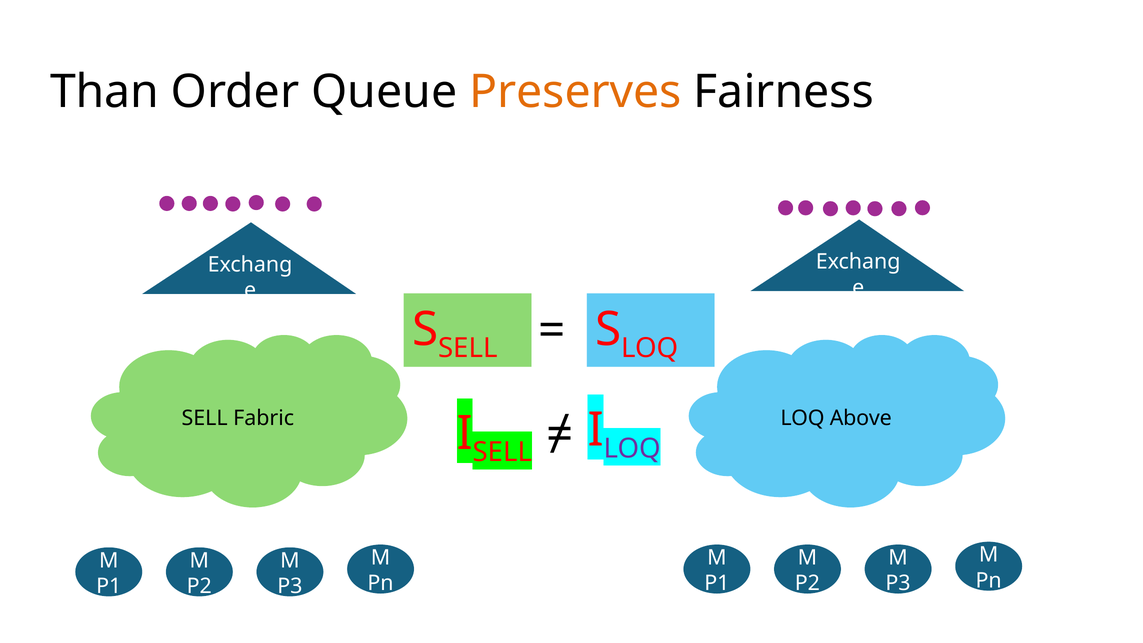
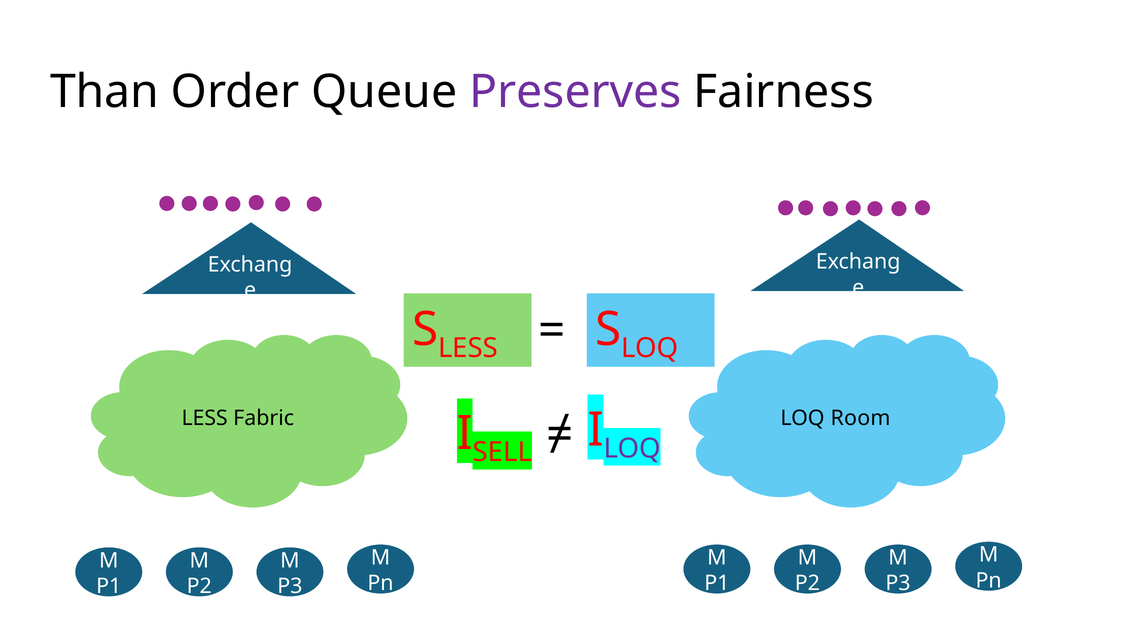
Preserves colour: orange -> purple (575, 92)
SELL: SELL -> LESS (468, 348)
SELL: SELL -> LESS (205, 418)
Above: Above -> Room (861, 418)
